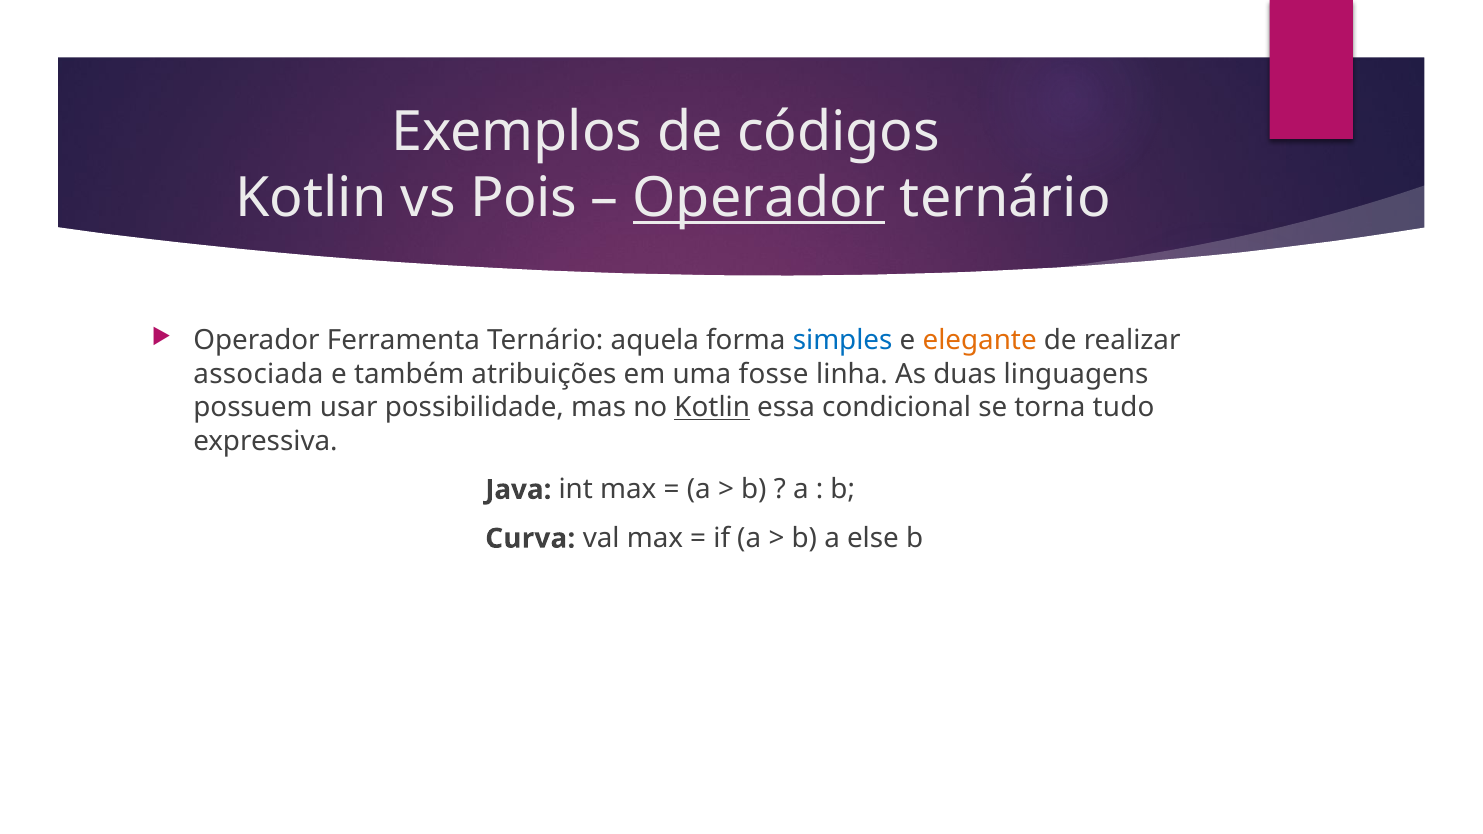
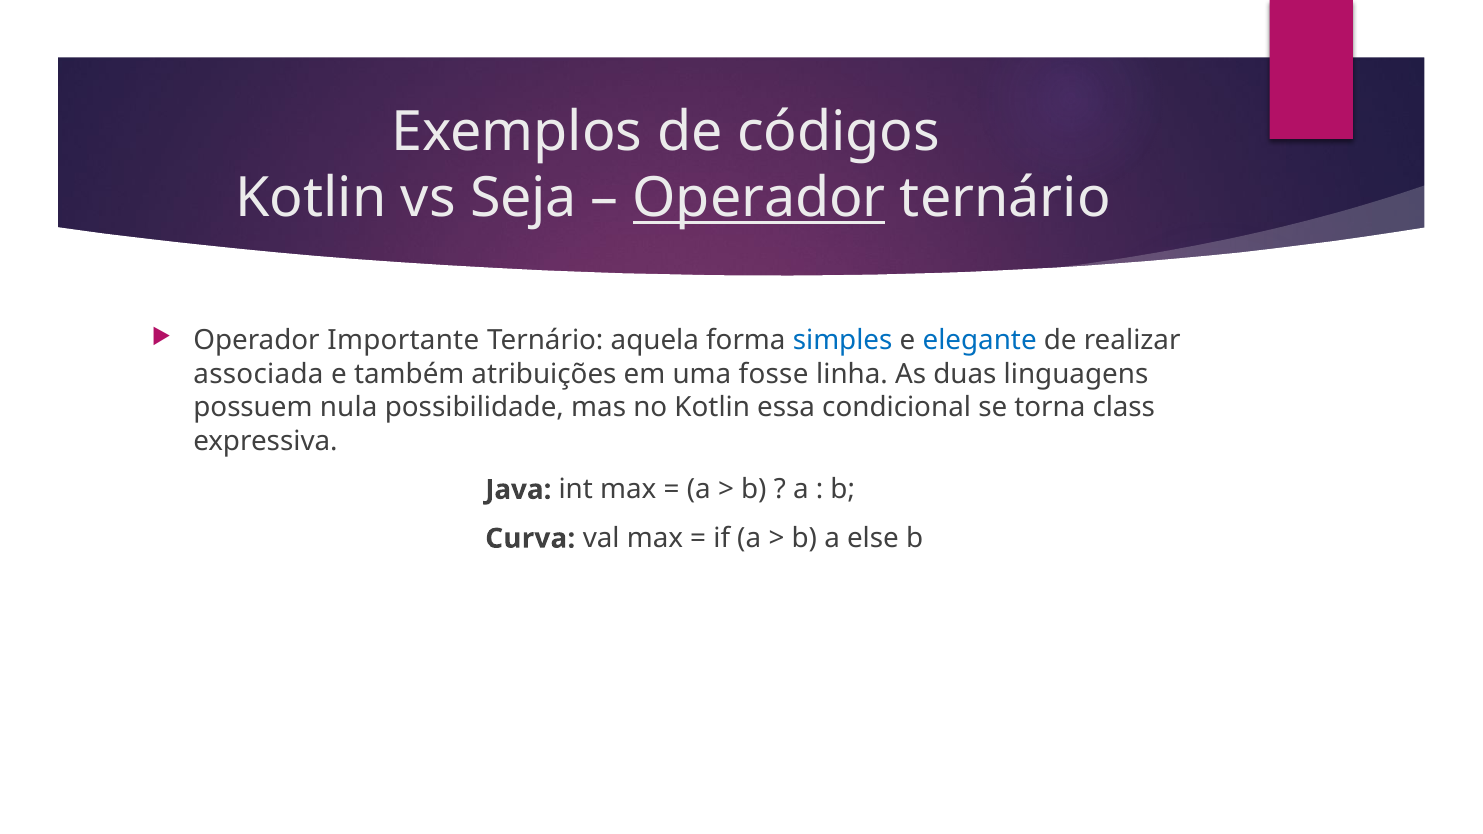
Pois: Pois -> Seja (523, 199)
Ferramenta: Ferramenta -> Importante (403, 341)
elegante colour: orange -> blue (980, 341)
usar: usar -> nula (349, 408)
Kotlin underline: present -> none (712, 408)
tudo: tudo -> class (1124, 408)
